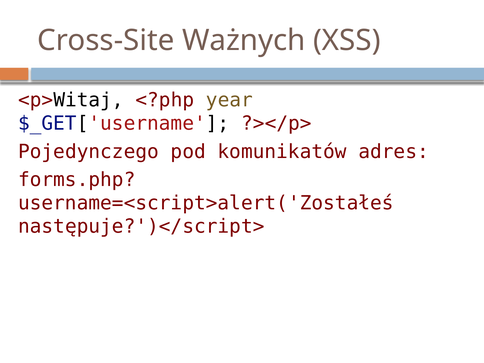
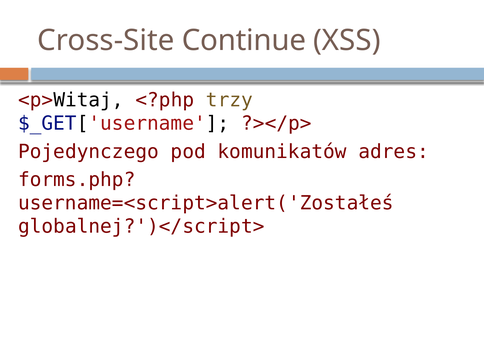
Ważnych: Ważnych -> Continue (244, 40)
year: year -> trzy (229, 100)
następuje?')</script>: następuje?')</script> -> globalnej?')</script> (141, 227)
